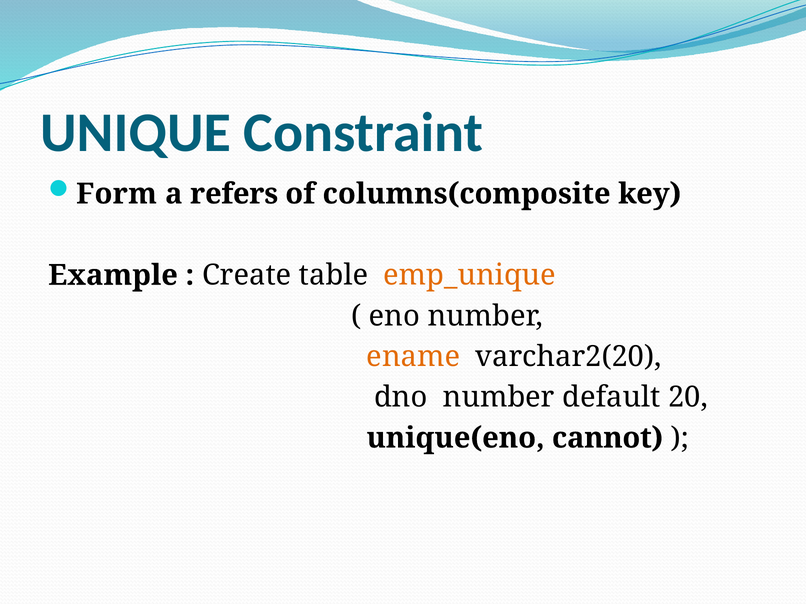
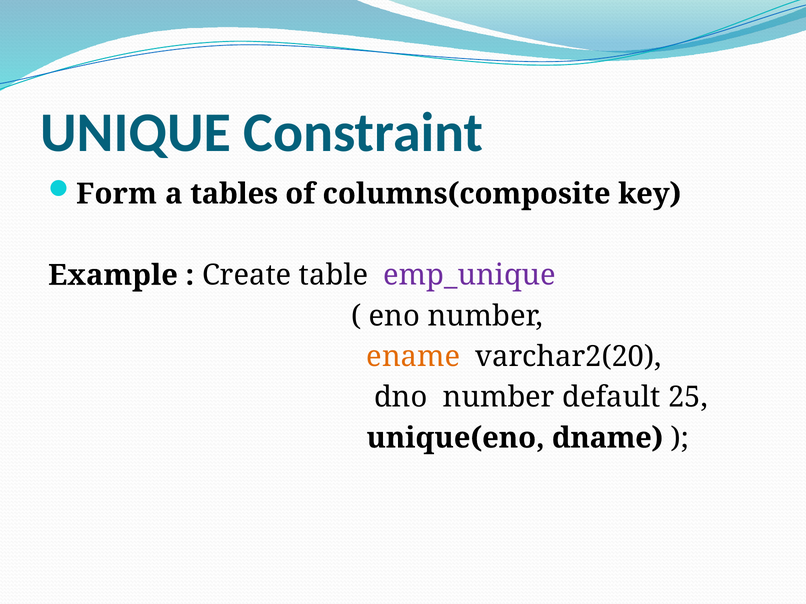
refers: refers -> tables (234, 194)
emp_unique colour: orange -> purple (470, 275)
20: 20 -> 25 (688, 398)
cannot: cannot -> dname (608, 438)
